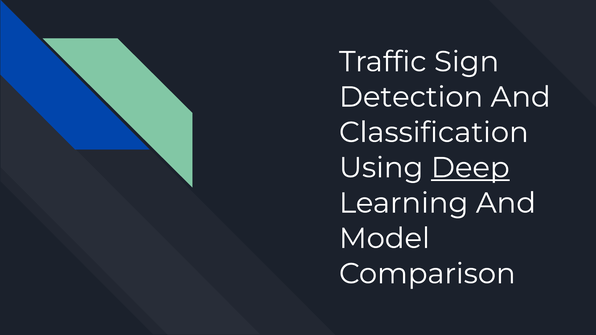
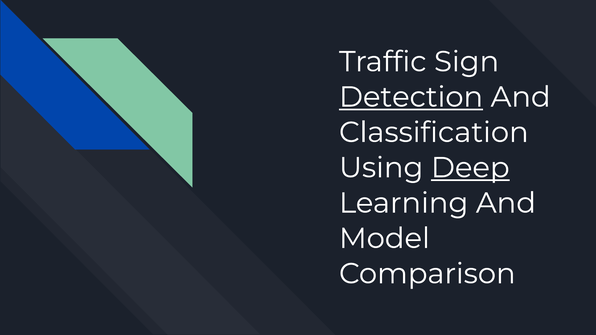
Detection underline: none -> present (411, 97)
